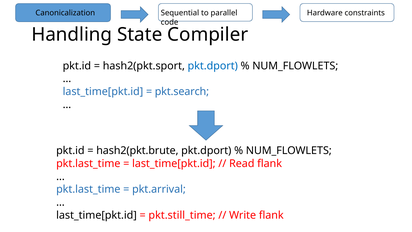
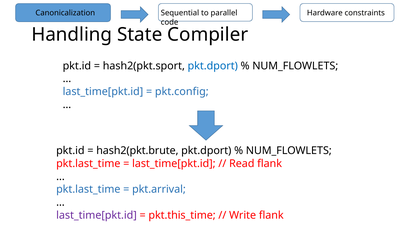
pkt.search: pkt.search -> pkt.config (182, 92)
last_time[pkt.id colour: black -> purple (96, 215)
pkt.still_time: pkt.still_time -> pkt.this_time (182, 215)
